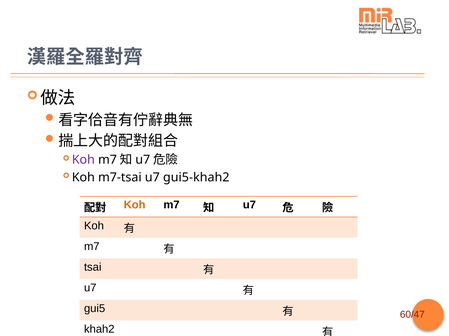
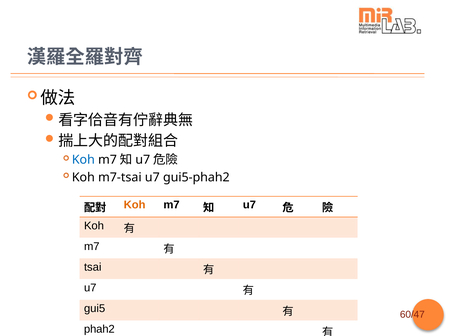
Koh colour: purple -> blue (83, 160)
gui5-khah2: gui5-khah2 -> gui5-phah2 (196, 178)
khah2: khah2 -> phah2 (99, 330)
